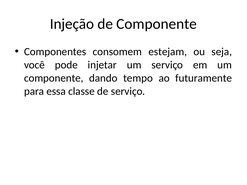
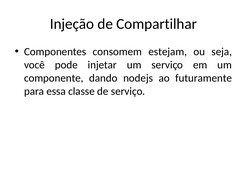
de Componente: Componente -> Compartilhar (157, 24)
tempo: tempo -> nodejs (138, 78)
